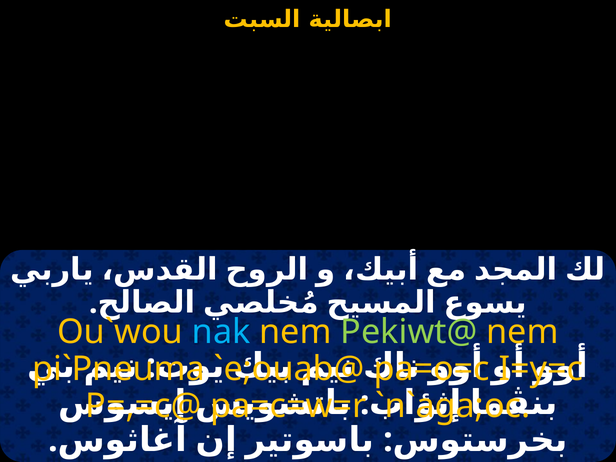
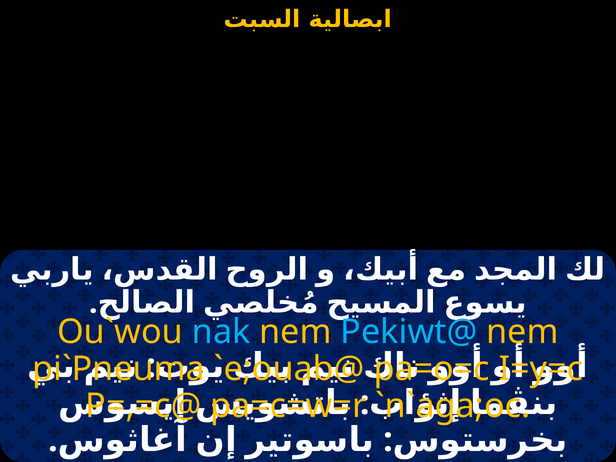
Pekiwt@ colour: light green -> light blue (409, 332)
